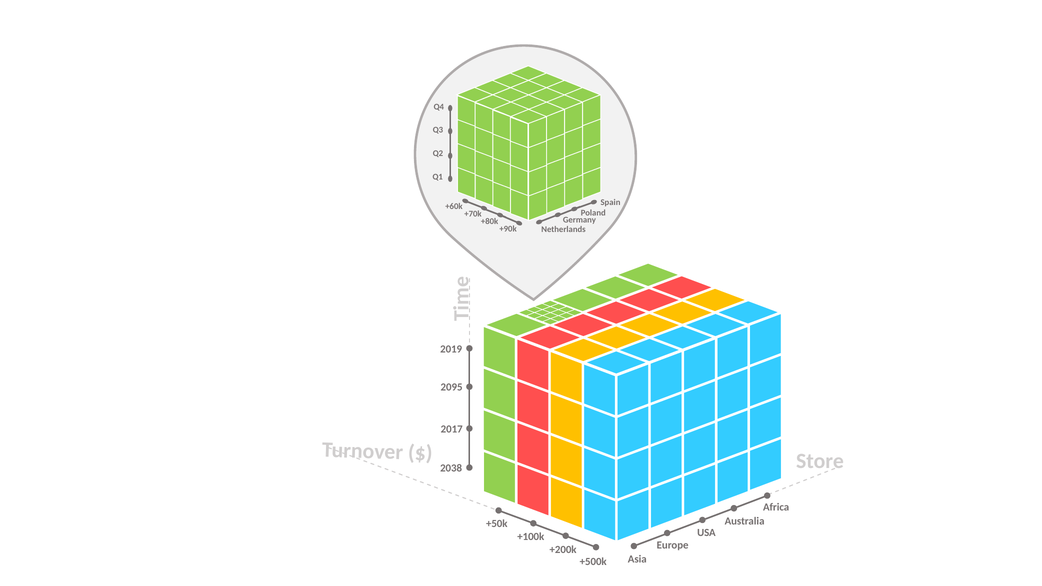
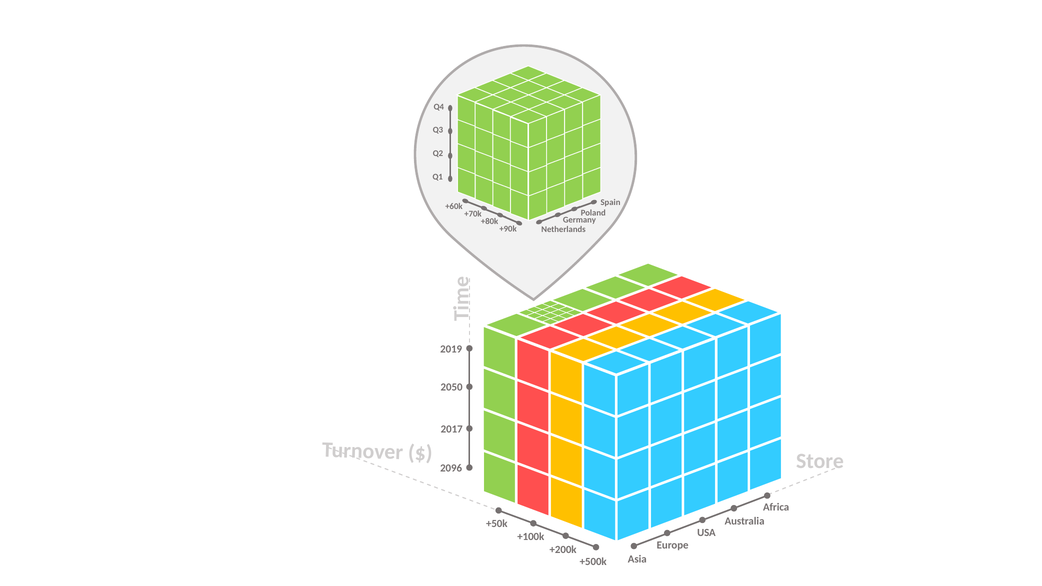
2095: 2095 -> 2050 (452, 387)
2038: 2038 -> 2096 (451, 468)
